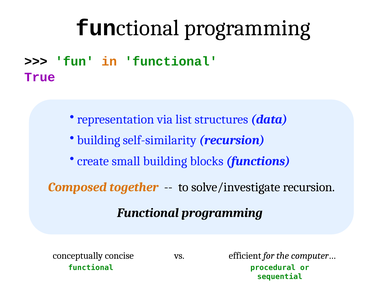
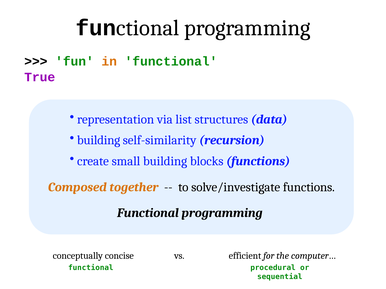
solve/investigate recursion: recursion -> functions (309, 187)
